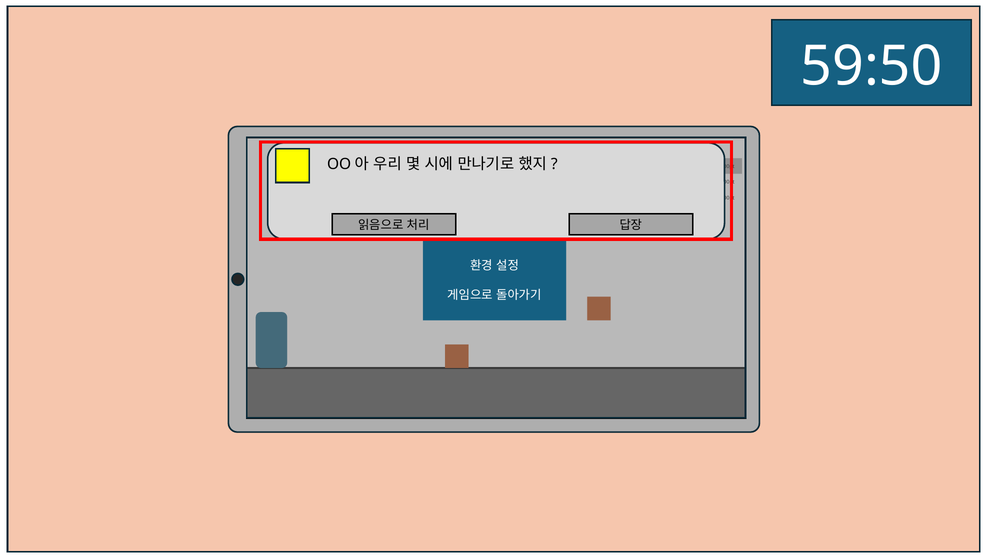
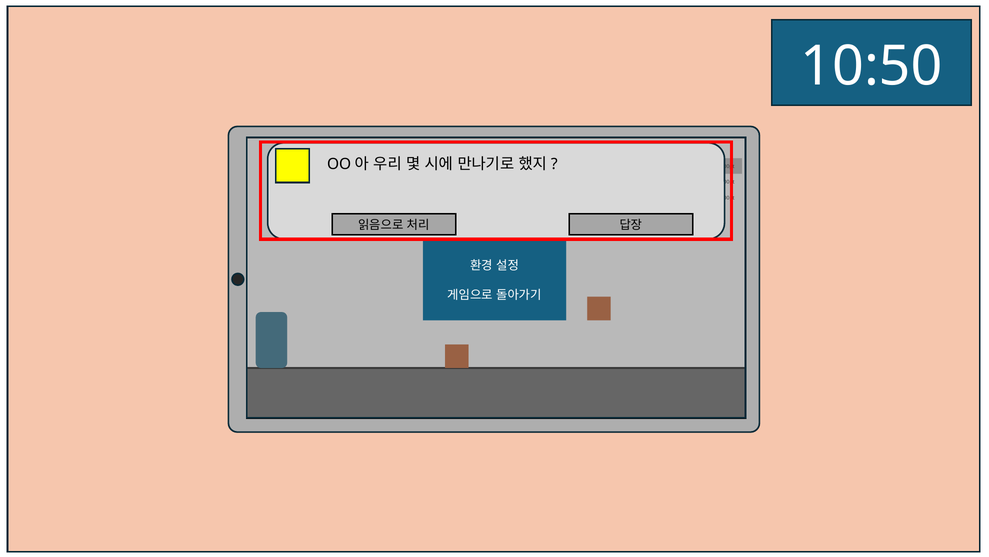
59:50: 59:50 -> 10:50 (871, 67)
